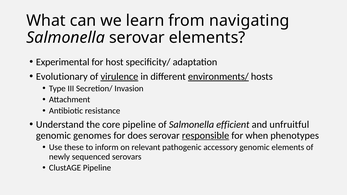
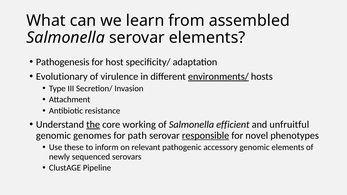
navigating: navigating -> assembled (249, 21)
Experimental: Experimental -> Pathogenesis (63, 62)
virulence underline: present -> none (119, 77)
the underline: none -> present (93, 125)
core pipeline: pipeline -> working (139, 125)
does: does -> path (137, 136)
when: when -> novel (257, 136)
